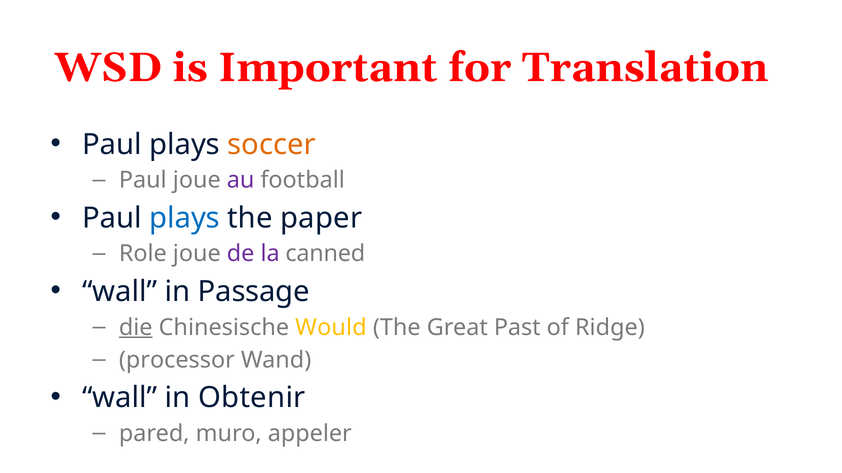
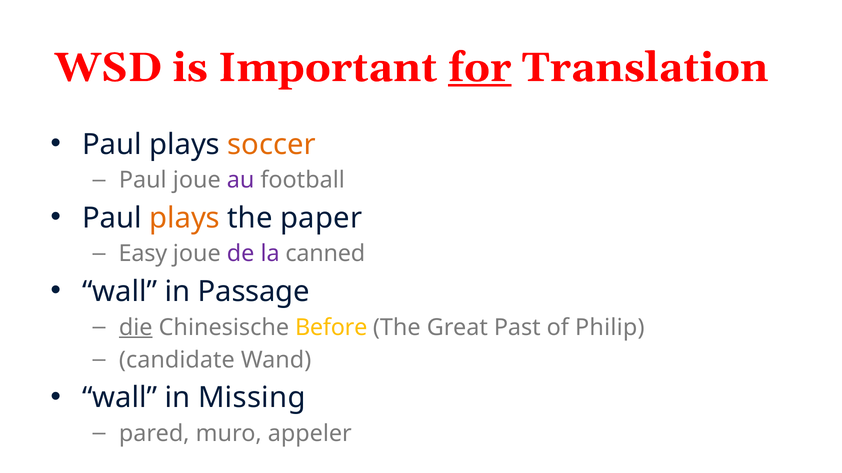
for underline: none -> present (480, 68)
plays colour: blue -> orange (185, 218)
Role: Role -> Easy (143, 254)
Would: Would -> Before (331, 328)
Ridge: Ridge -> Philip (610, 328)
processor: processor -> candidate (177, 361)
Obtenir: Obtenir -> Missing (252, 398)
